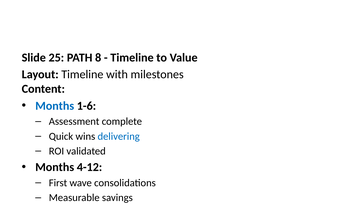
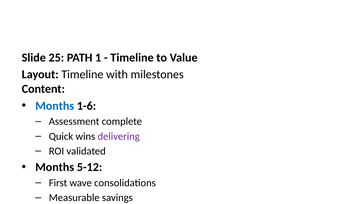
8: 8 -> 1 (98, 57)
delivering colour: blue -> purple (119, 136)
4-12: 4-12 -> 5-12 (90, 167)
